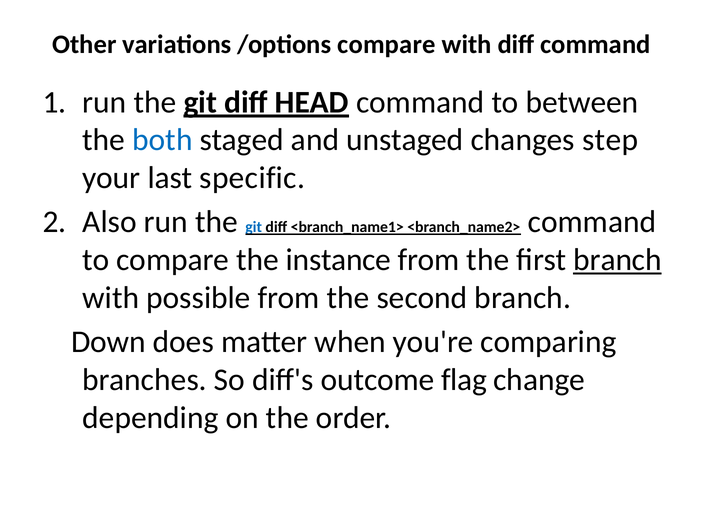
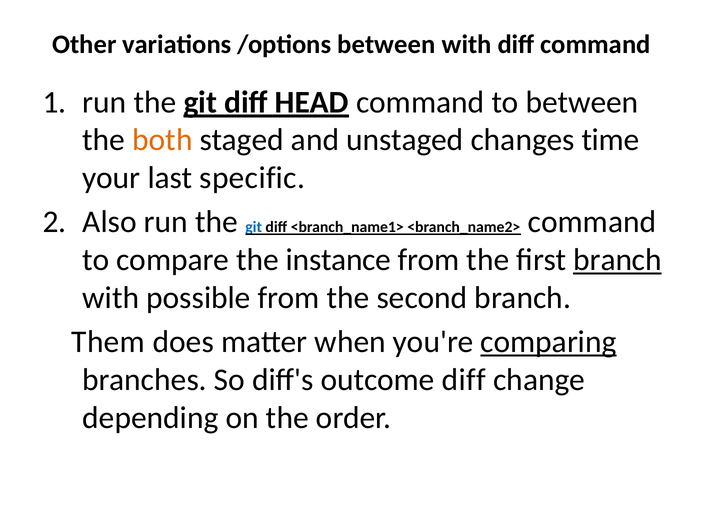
/options compare: compare -> between (386, 44)
both colour: blue -> orange (162, 140)
step: step -> time (610, 140)
Down: Down -> Them (108, 342)
comparing underline: none -> present (548, 342)
outcome flag: flag -> diff (464, 380)
